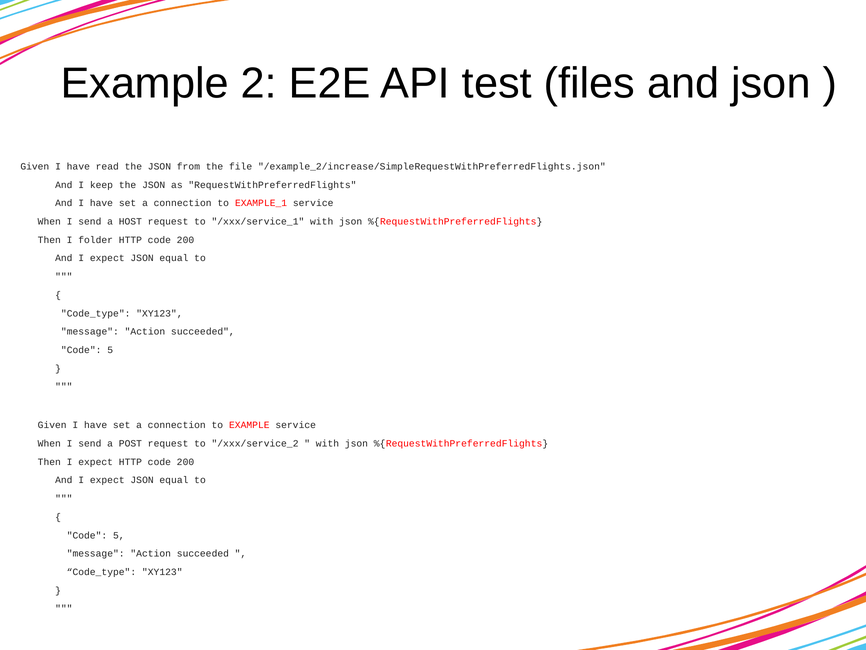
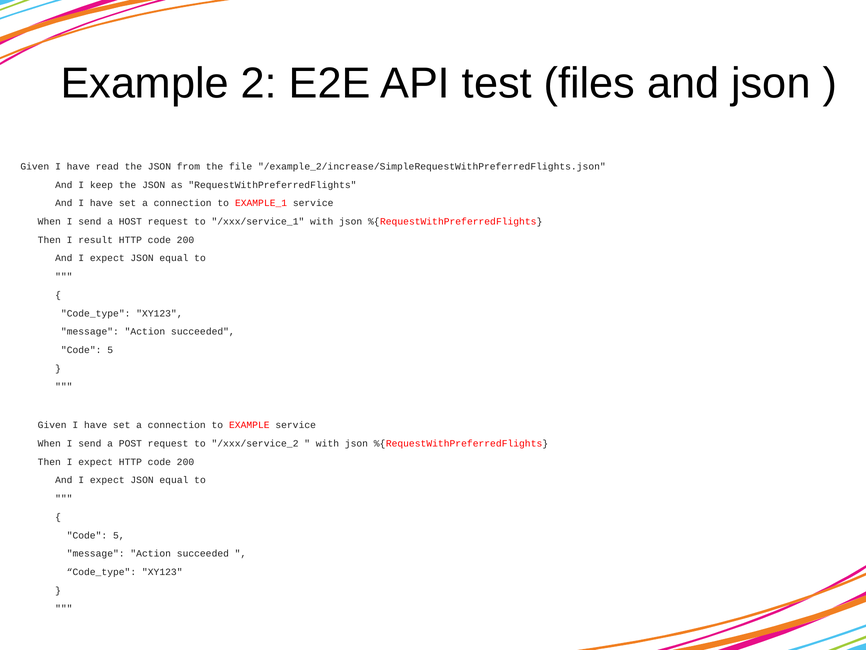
folder: folder -> result (96, 240)
